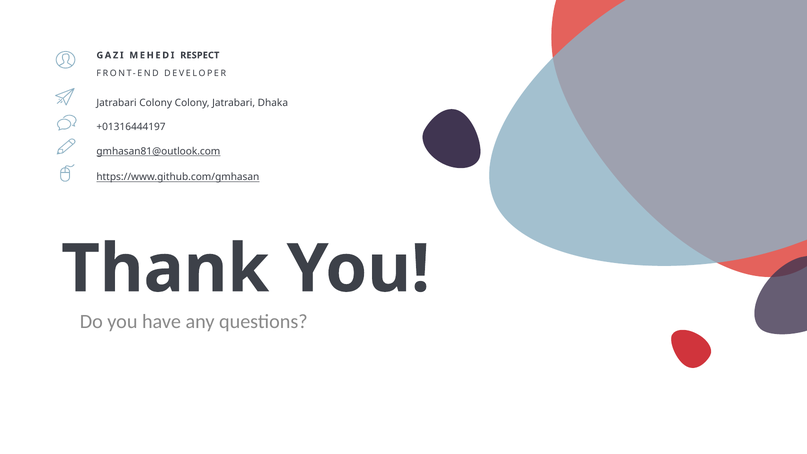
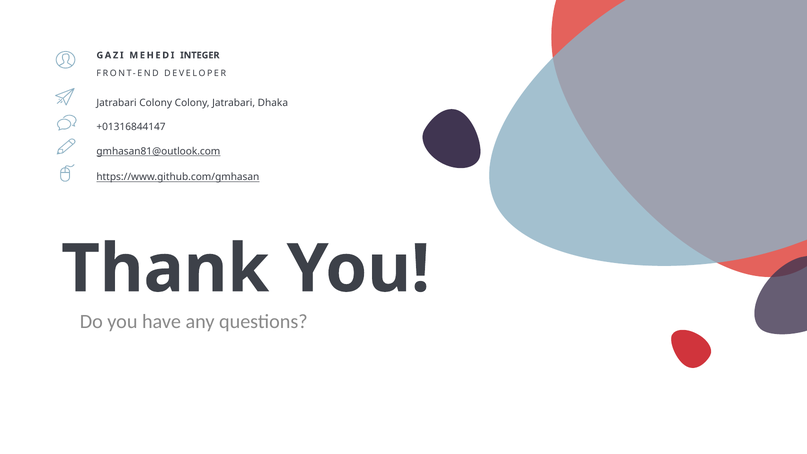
RESPECT: RESPECT -> INTEGER (200, 55)
+01316444197: +01316444197 -> +01316844147 (131, 127)
